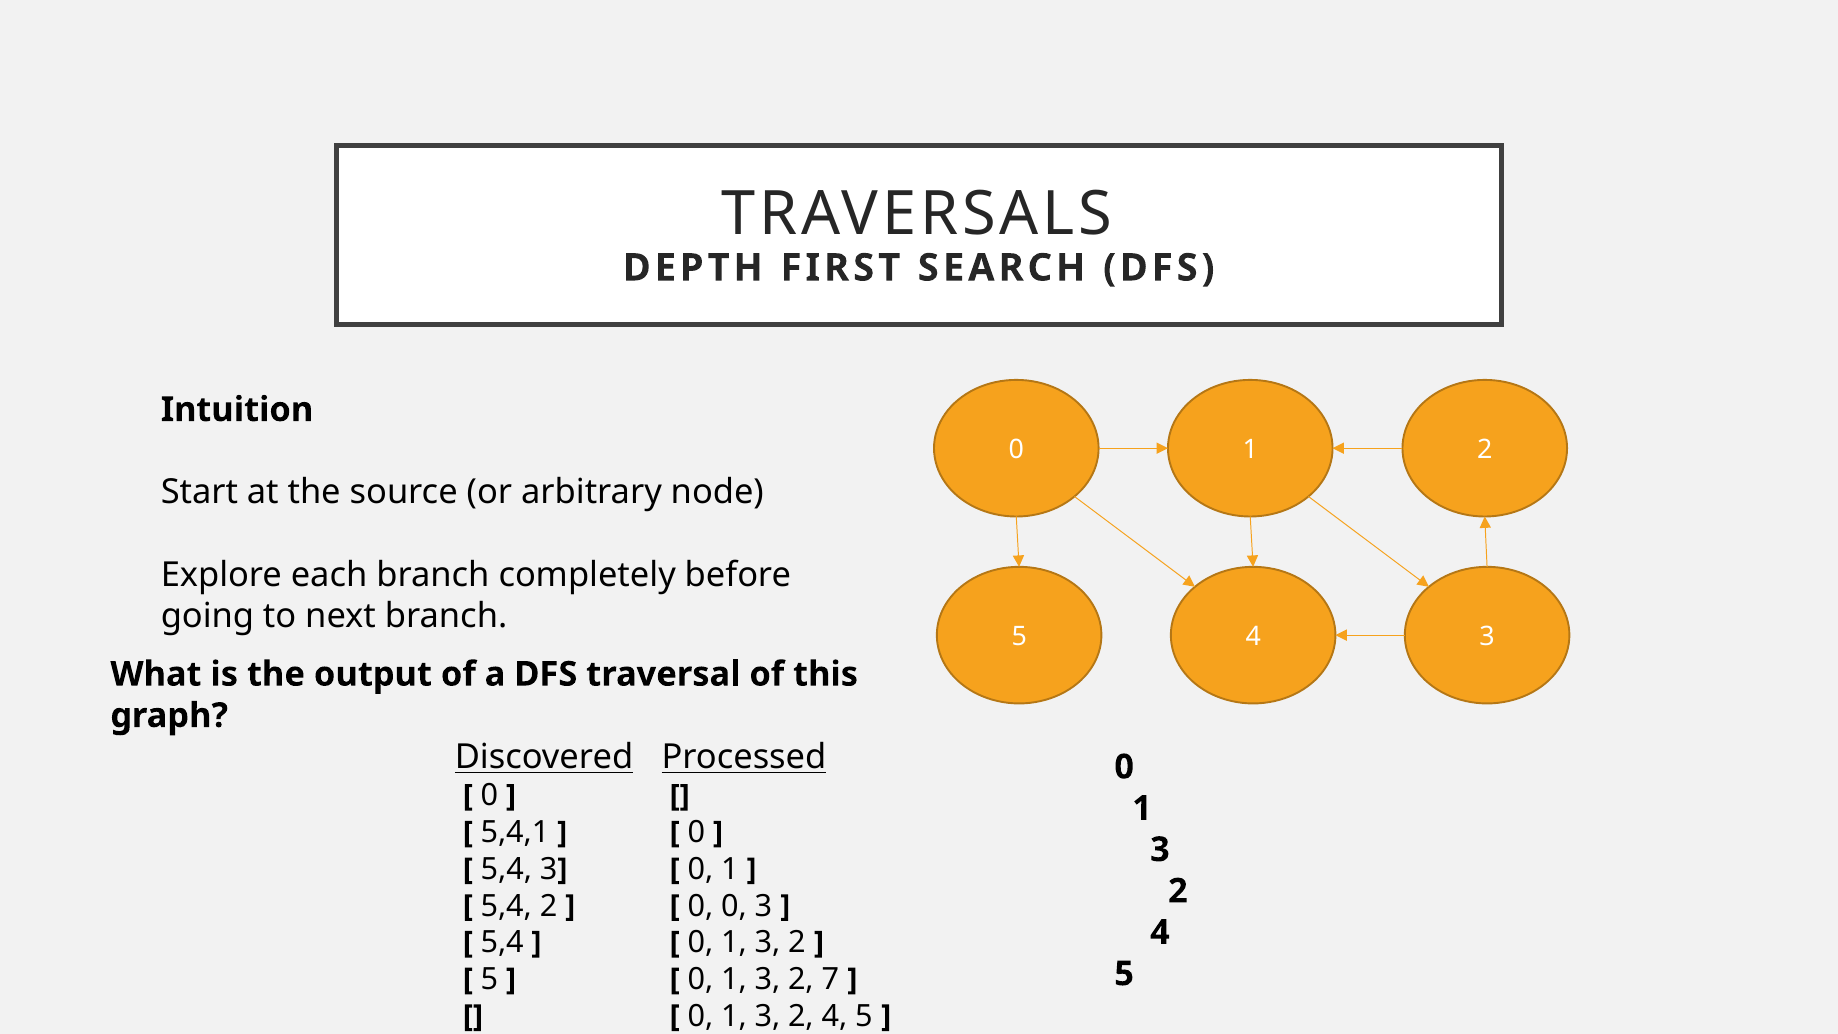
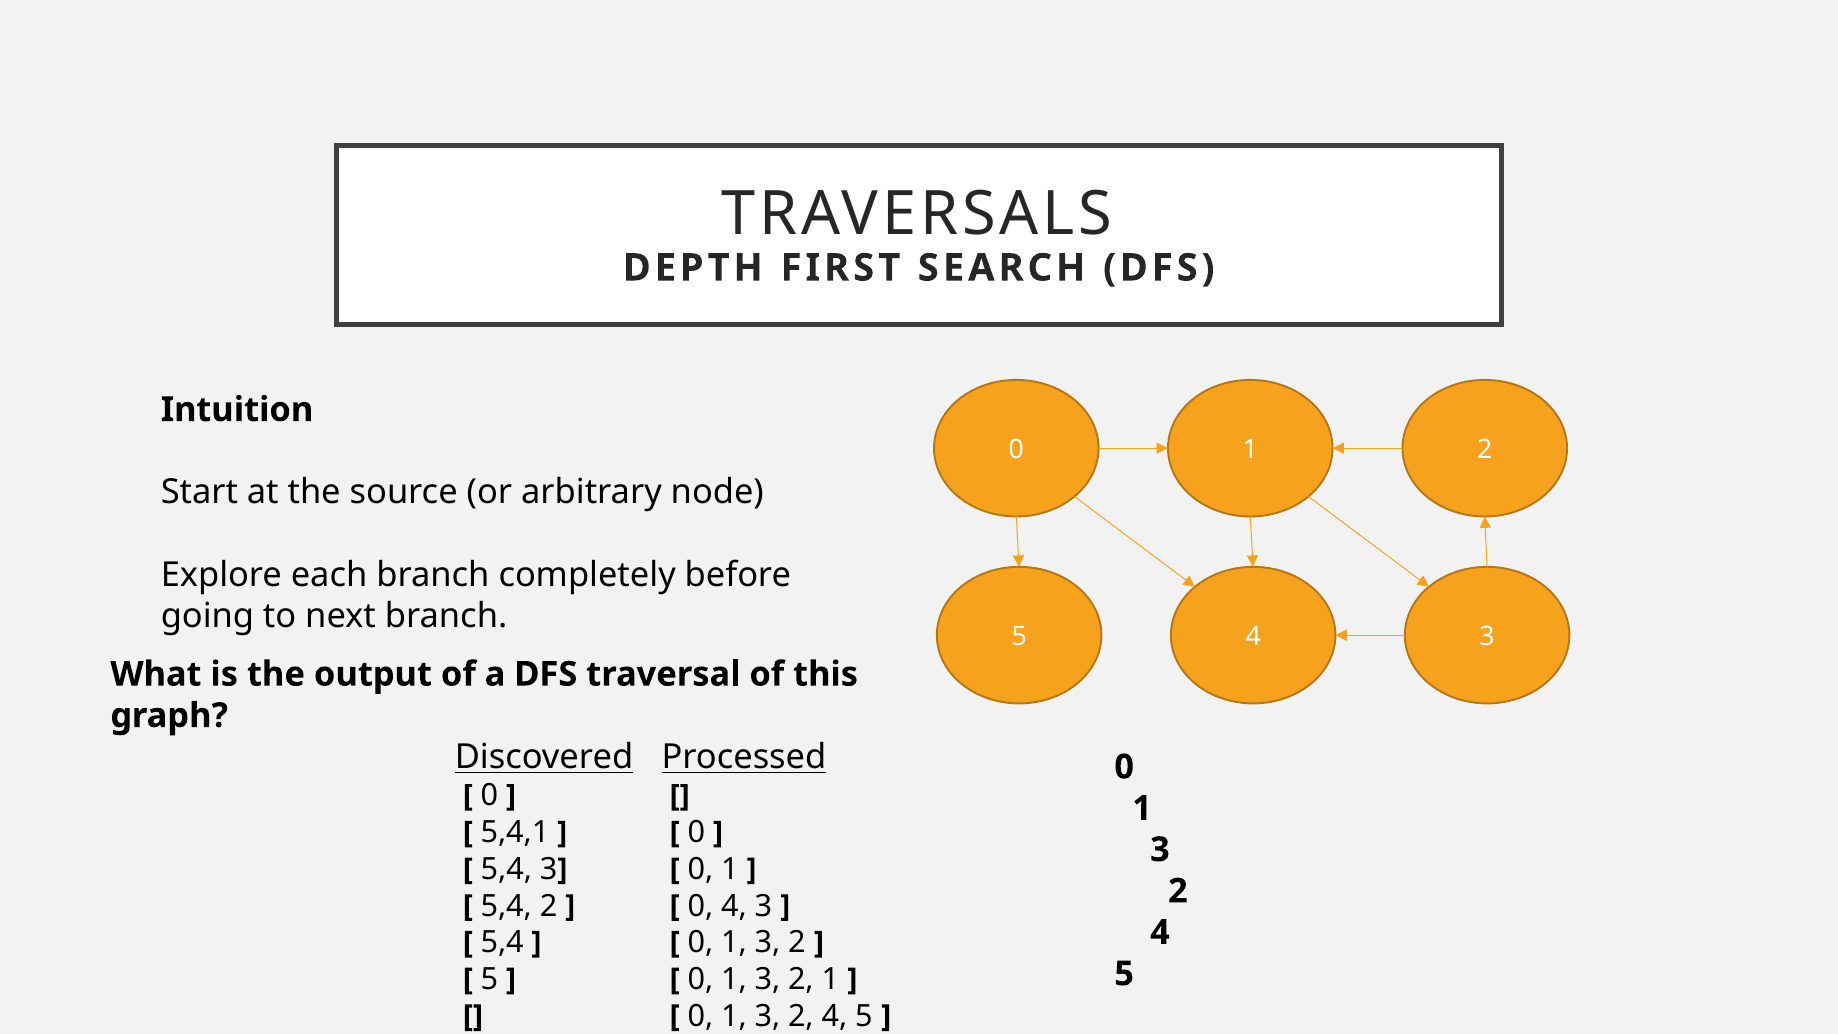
0: 0 -> 4 (734, 906)
2 7: 7 -> 1 (830, 979)
